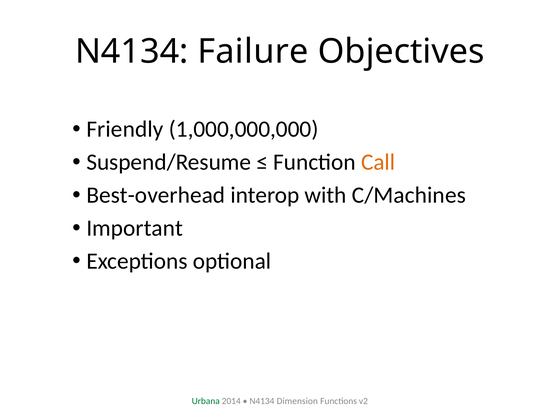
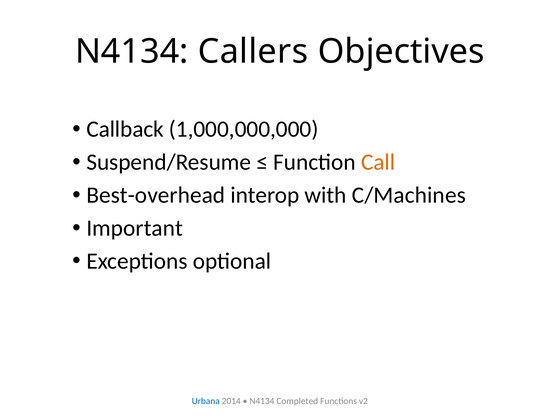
Failure: Failure -> Callers (253, 52)
Friendly: Friendly -> Callback (125, 129)
Urbana colour: green -> blue (206, 401)
Dimension: Dimension -> Completed (297, 401)
